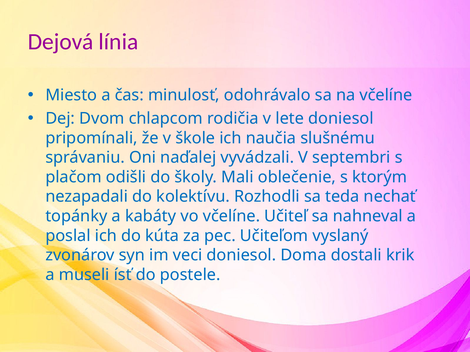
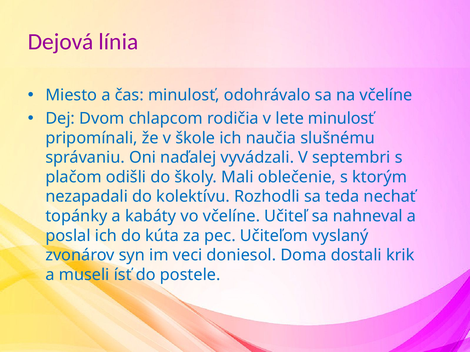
lete doniesol: doniesol -> minulosť (341, 119)
